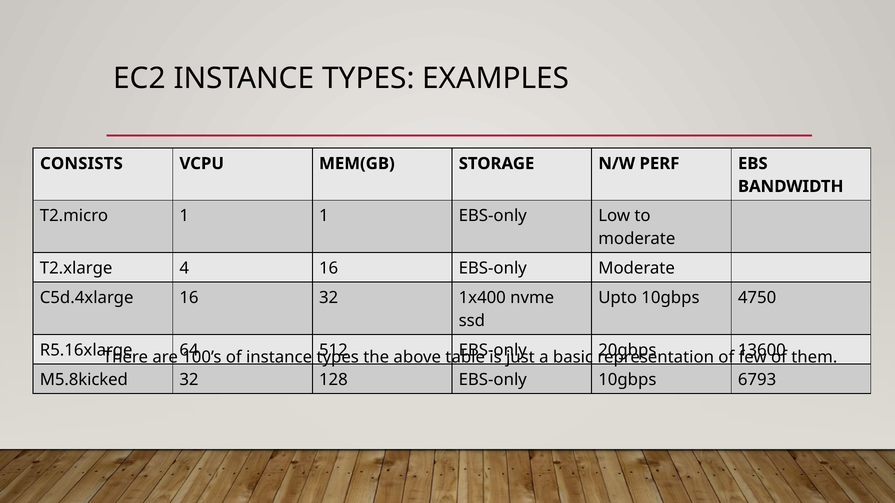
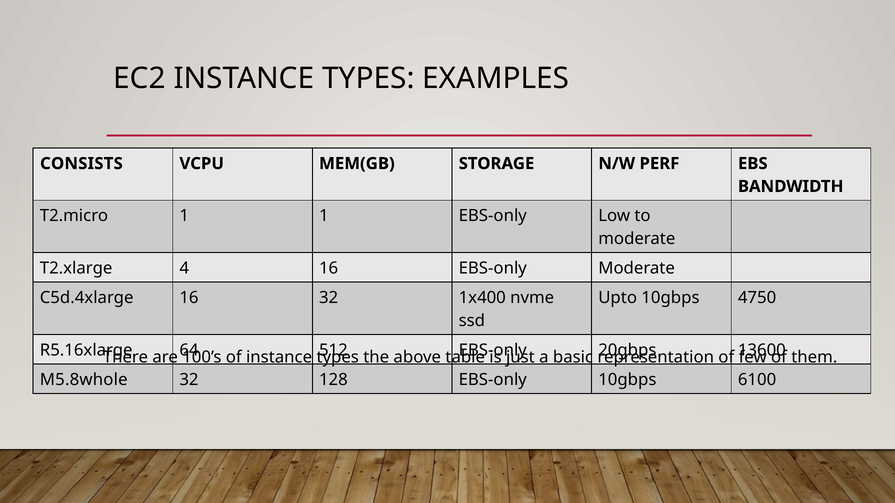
M5.8kicked: M5.8kicked -> M5.8whole (84, 380)
6793: 6793 -> 6100 (757, 380)
